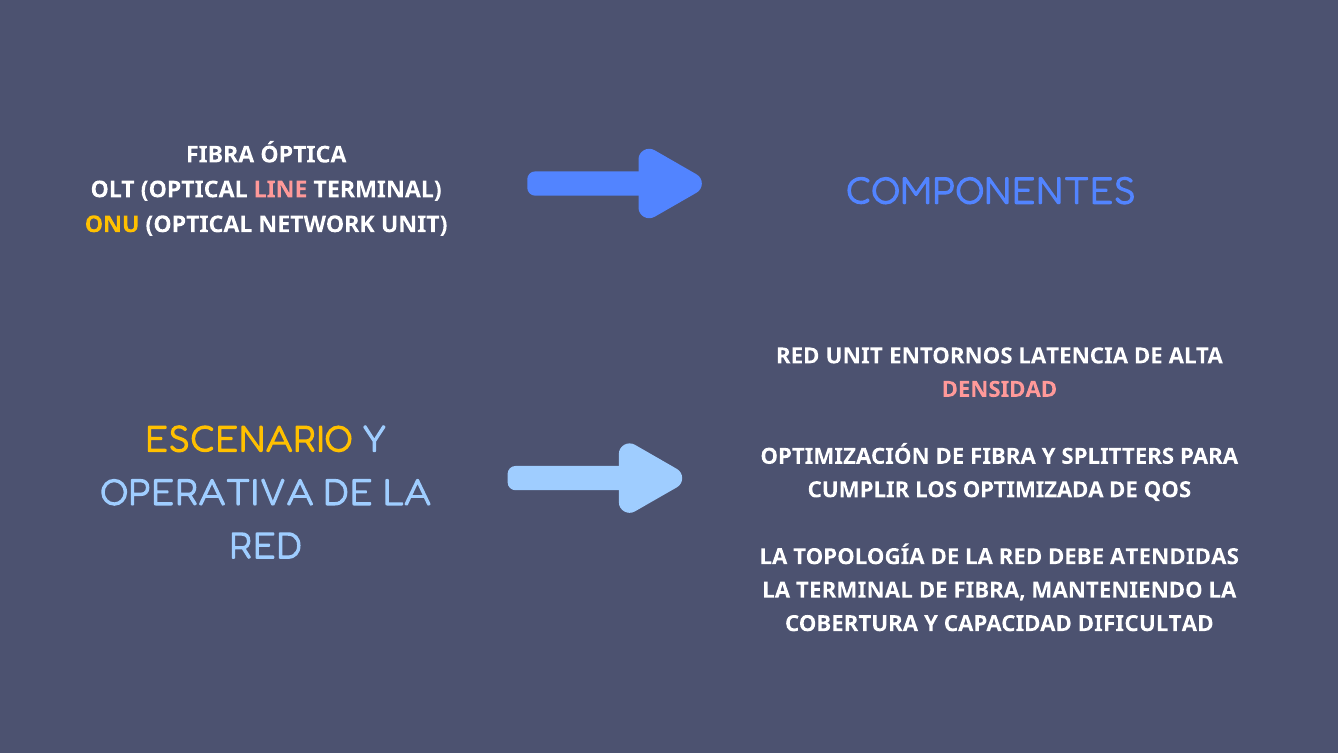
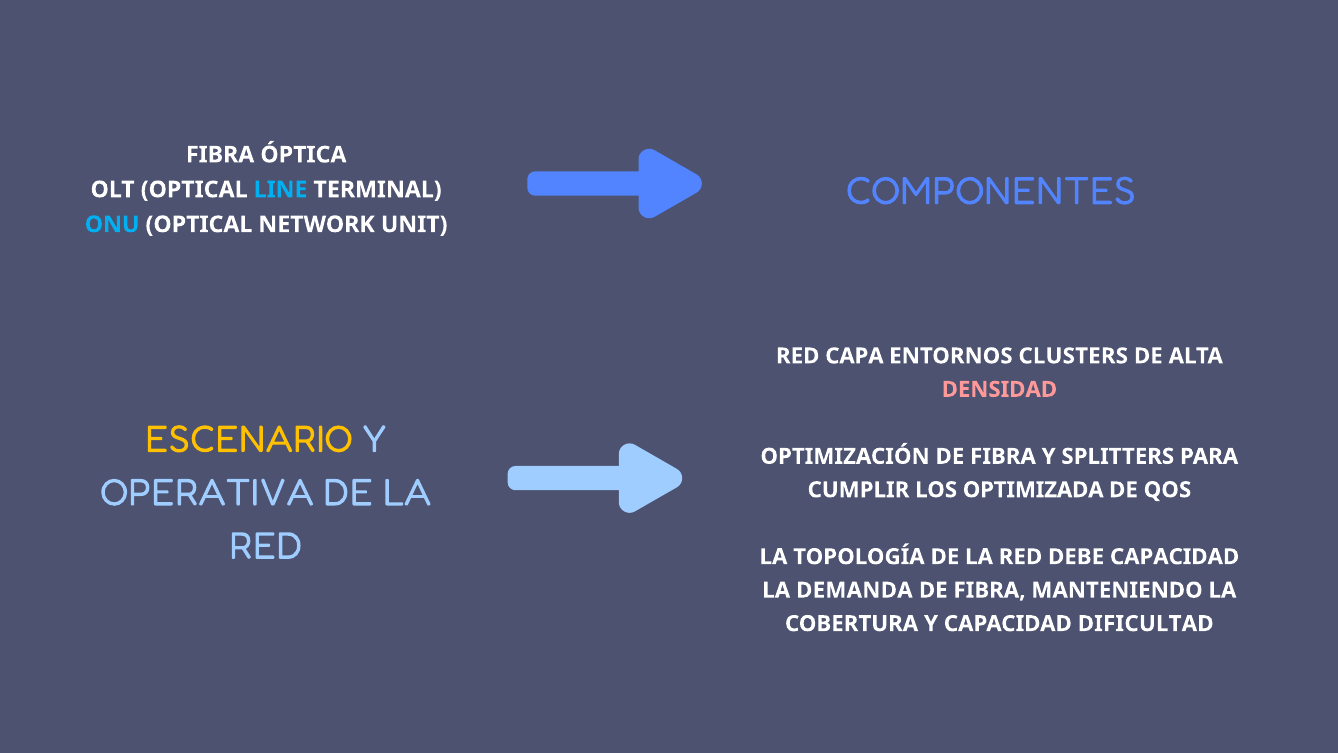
LINE colour: pink -> light blue (281, 190)
ONU colour: yellow -> light blue (112, 224)
RED UNIT: UNIT -> CAPA (854, 356)
LATENCIA: LATENCIA -> CLUSTERS (1073, 356)
DEBE ATENDIDAS: ATENDIDAS -> CAPACIDAD (1175, 557)
LA TERMINAL: TERMINAL -> DEMANDA (854, 590)
